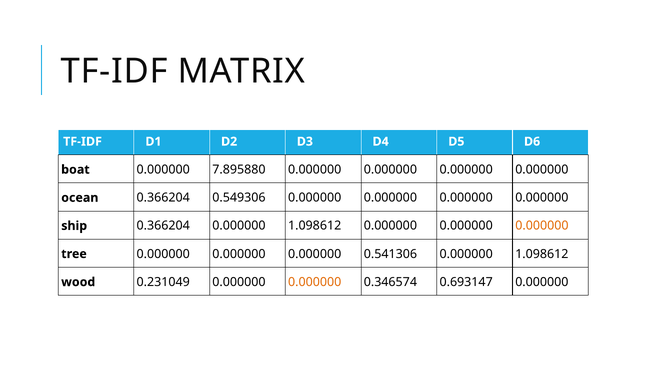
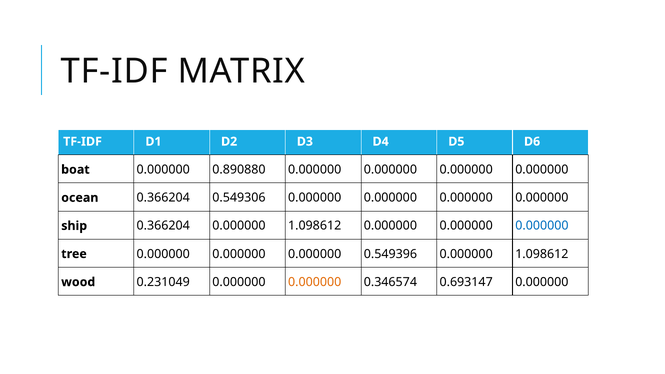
7.895880: 7.895880 -> 0.890880 (239, 170)
0.000000 colour: orange -> blue (542, 226)
0.541306: 0.541306 -> 0.549396 (390, 254)
